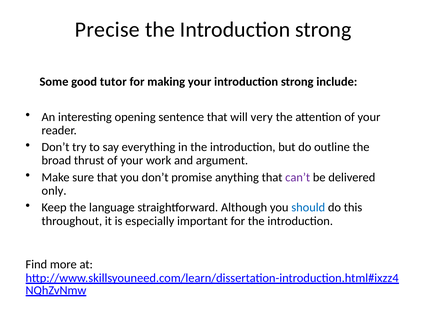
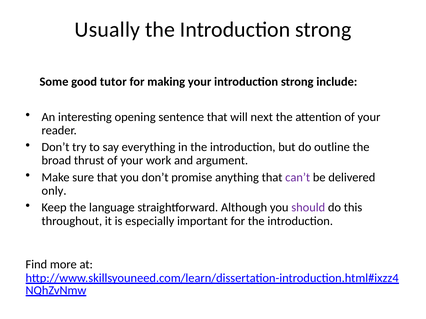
Precise: Precise -> Usually (107, 30)
very: very -> next (262, 117)
should colour: blue -> purple (308, 208)
